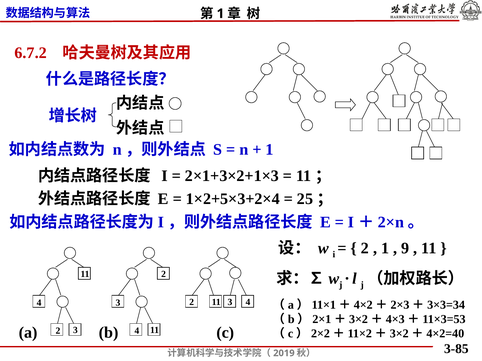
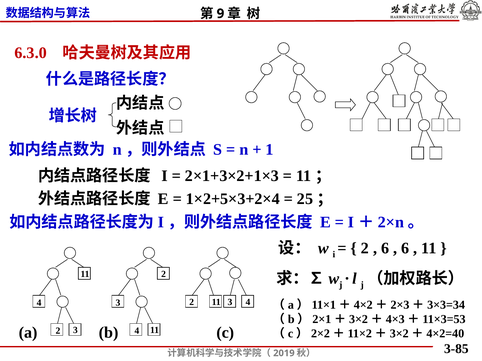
1: 1 -> 9 (220, 14)
6.7.2: 6.7.2 -> 6.3.0 (31, 53)
1: 1 -> 6 (385, 249)
9: 9 -> 6 (405, 249)
